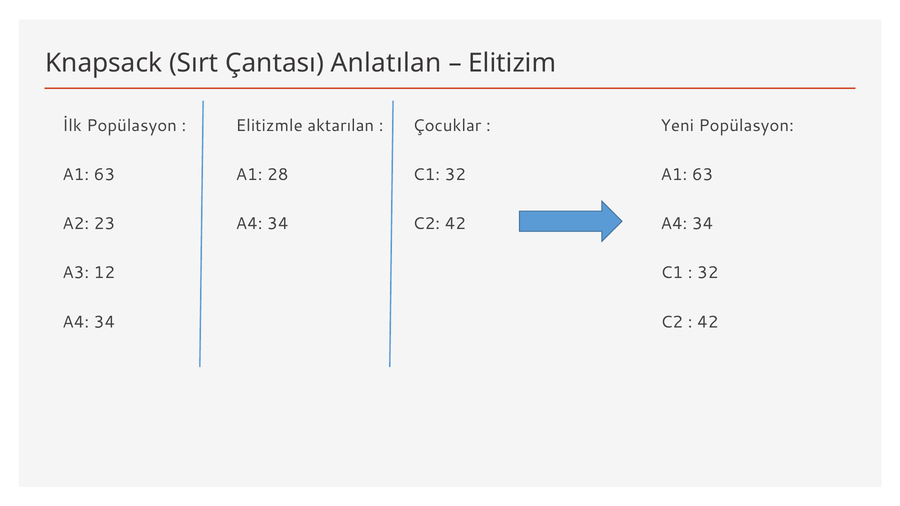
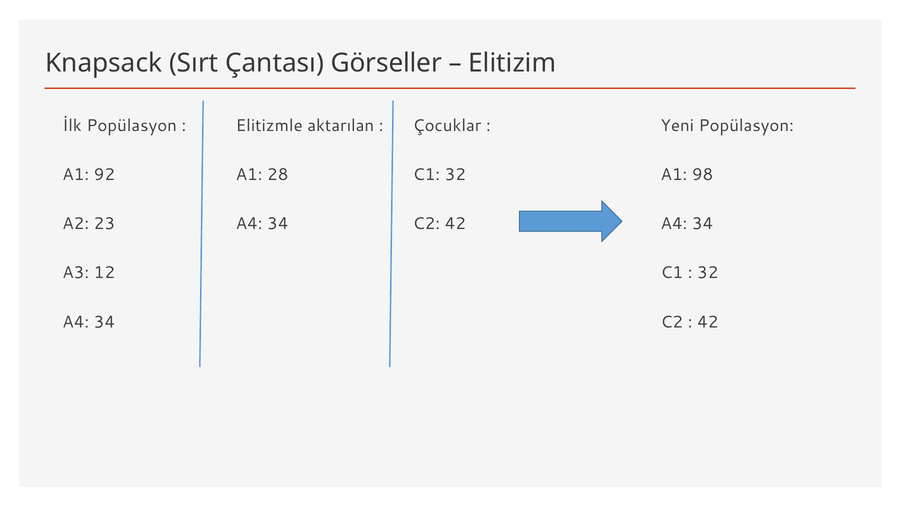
Anlatılan: Anlatılan -> Görseller (386, 63)
63: 63 -> 92 (104, 175)
63: 63 -> 98 (703, 175)
